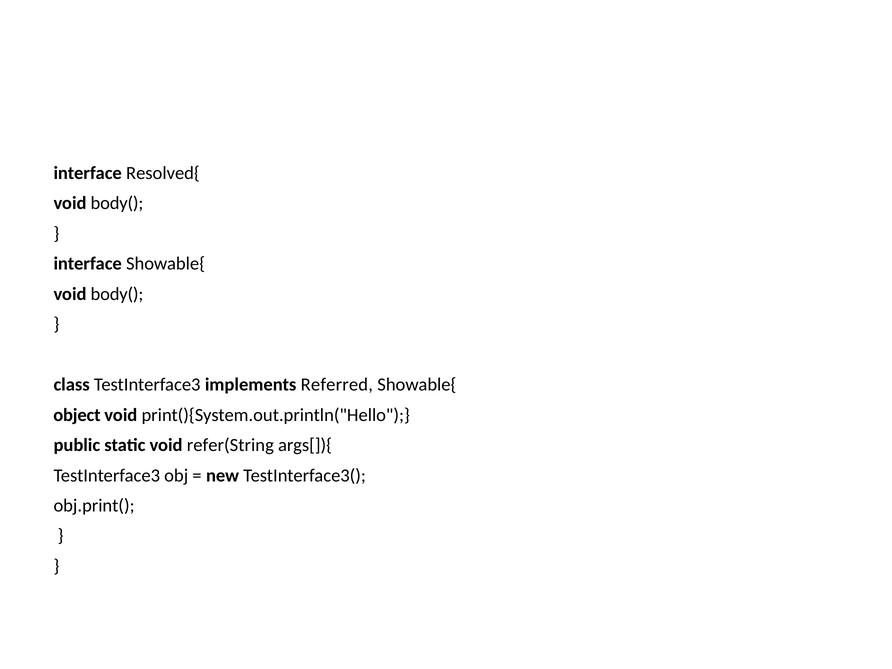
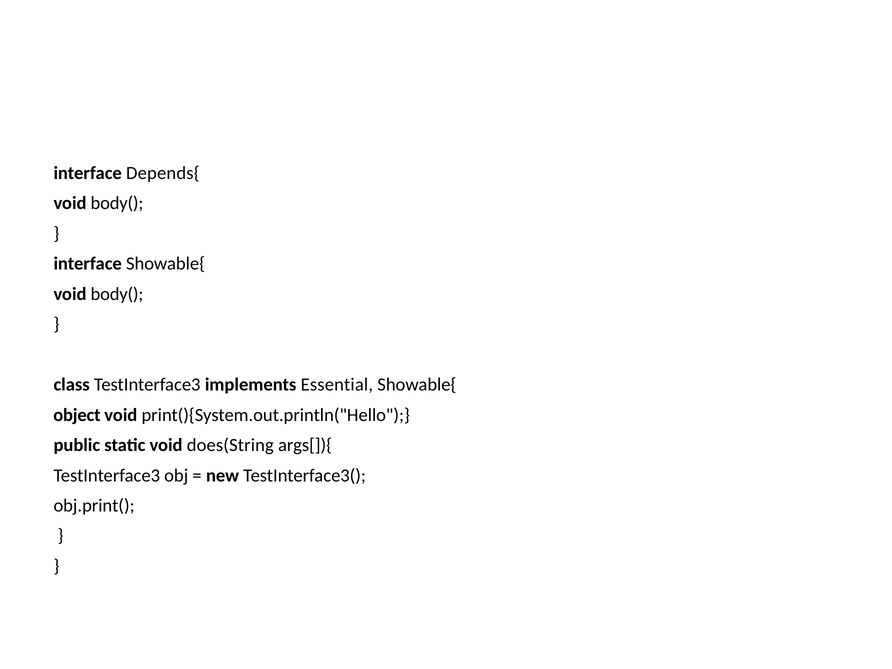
Resolved{: Resolved{ -> Depends{ (163, 173)
Referred: Referred -> Essential (337, 385)
refer(String: refer(String -> does(String (230, 445)
